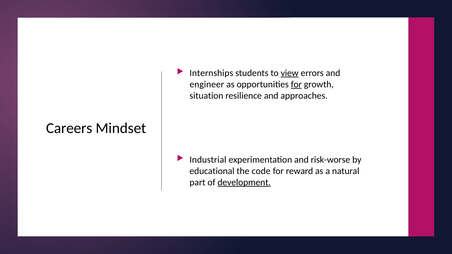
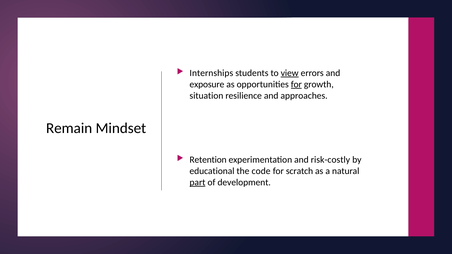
engineer: engineer -> exposure (207, 84)
Careers: Careers -> Remain (69, 128)
Industrial: Industrial -> Retention (208, 160)
risk-worse: risk-worse -> risk-costly (330, 160)
reward: reward -> scratch (299, 171)
part underline: none -> present (197, 182)
development underline: present -> none (244, 182)
